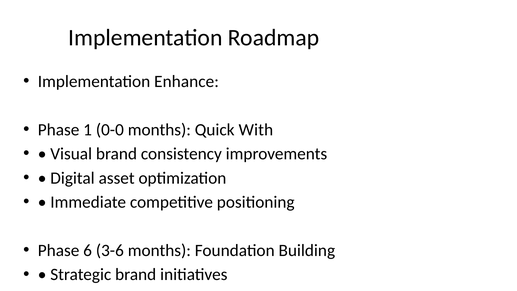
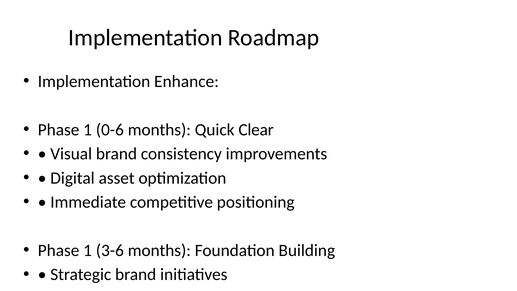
0-0: 0-0 -> 0-6 (110, 130)
With: With -> Clear (256, 130)
6: 6 -> 1 (88, 250)
